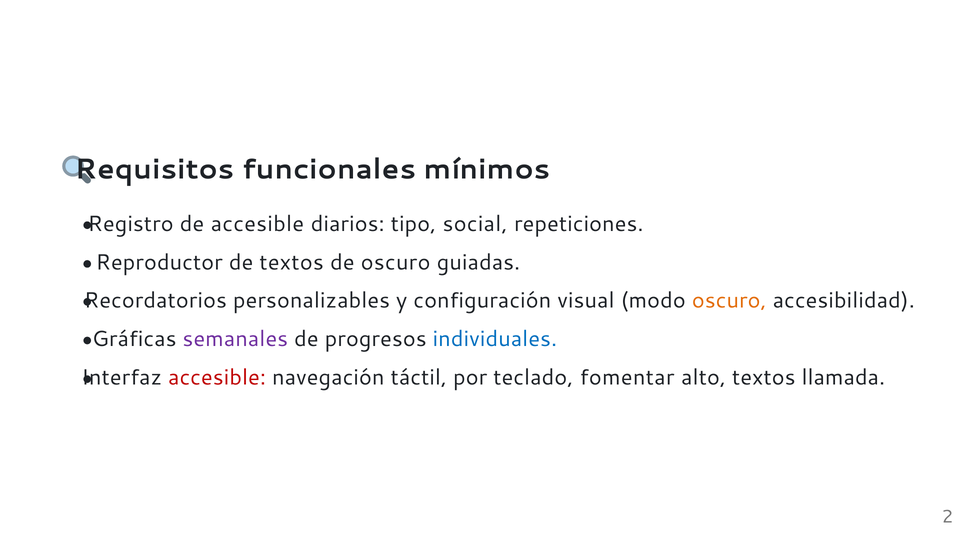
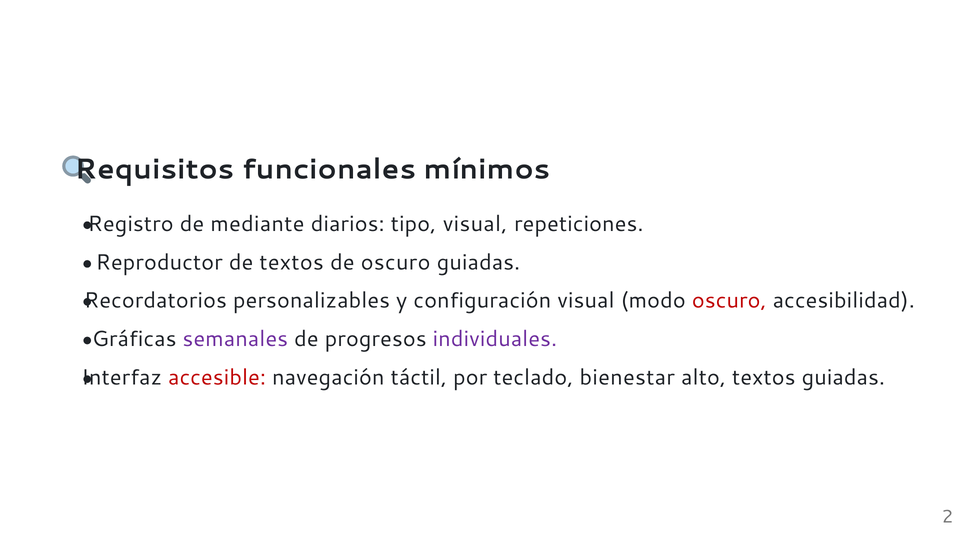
de accesible: accesible -> mediante (257, 224)
tipo social: social -> visual (475, 224)
oscuro colour: orange -> red (729, 300)
individuales colour: blue -> purple (495, 339)
fomentar: fomentar -> bienestar (627, 378)
textos llamada: llamada -> guiadas (843, 378)
